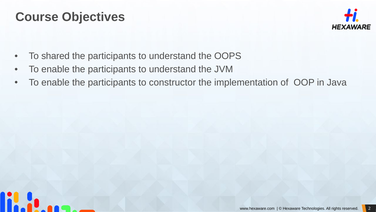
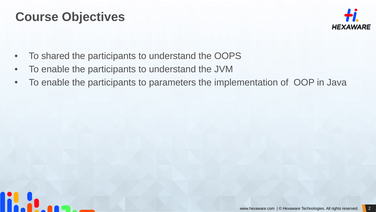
constructor: constructor -> parameters (172, 82)
